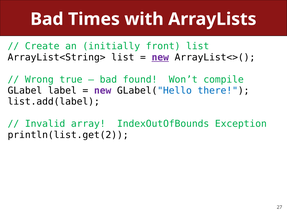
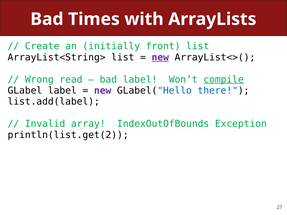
true: true -> read (71, 80)
bad found: found -> label (140, 80)
compile underline: none -> present (224, 80)
